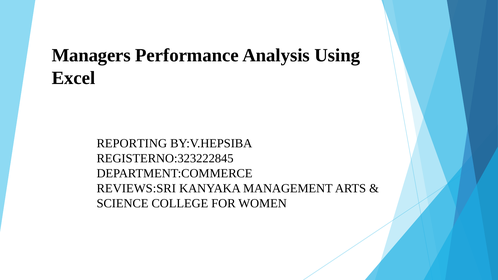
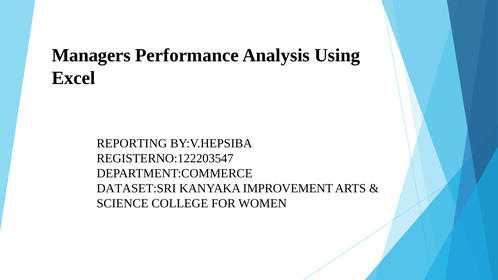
REGISTERNO:323222845: REGISTERNO:323222845 -> REGISTERNO:122203547 (165, 159)
REVIEWS:SRI: REVIEWS:SRI -> DATASET:SRI (136, 188)
MANAGEMENT: MANAGEMENT -> IMPROVEMENT (288, 188)
